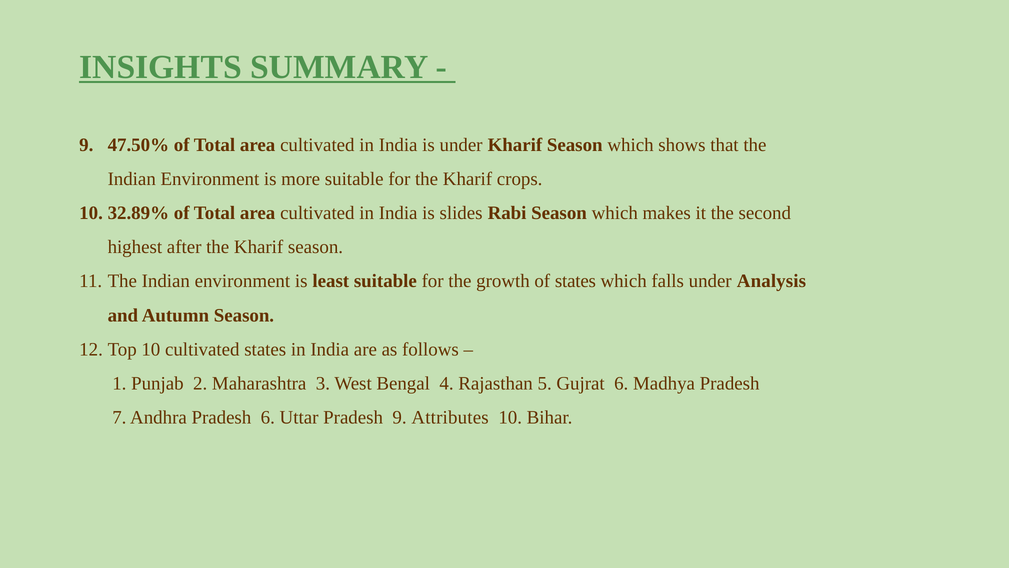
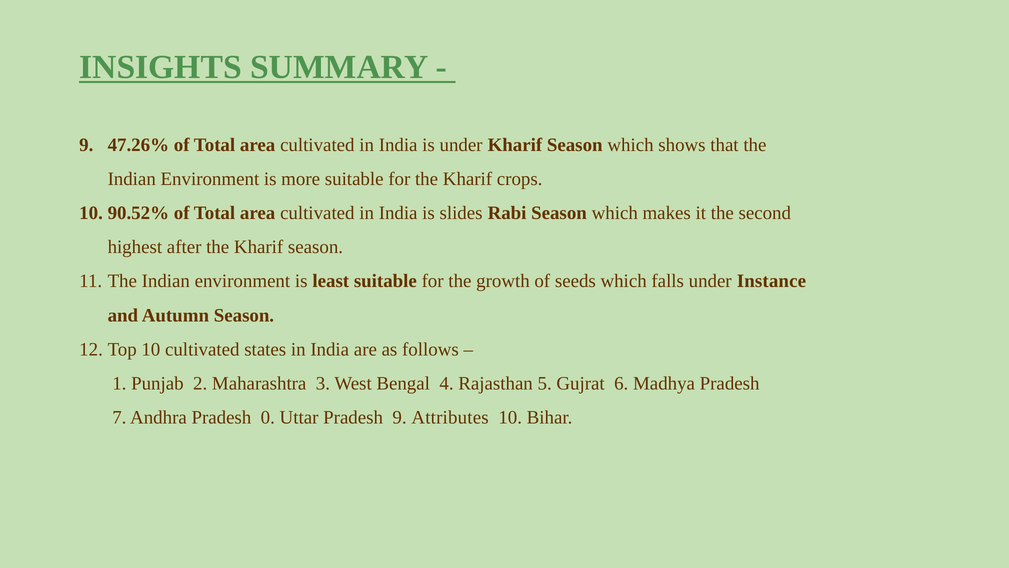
47.50%: 47.50% -> 47.26% (138, 145)
32.89%: 32.89% -> 90.52% (138, 213)
of states: states -> seeds (575, 281)
Analysis: Analysis -> Instance (771, 281)
Pradesh 6: 6 -> 0 (268, 417)
